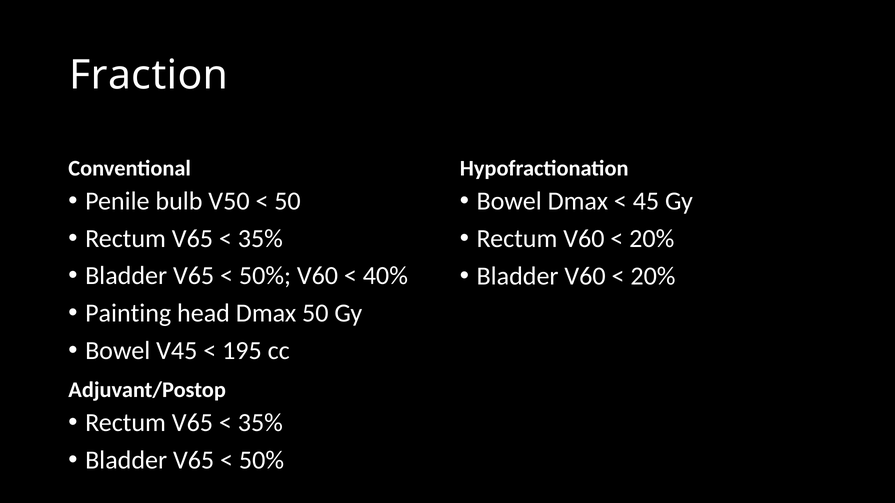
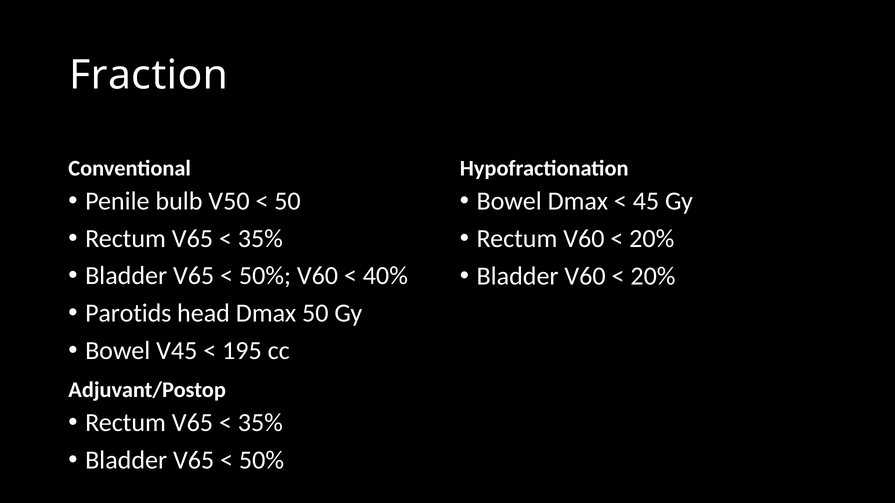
Painting: Painting -> Parotids (128, 314)
